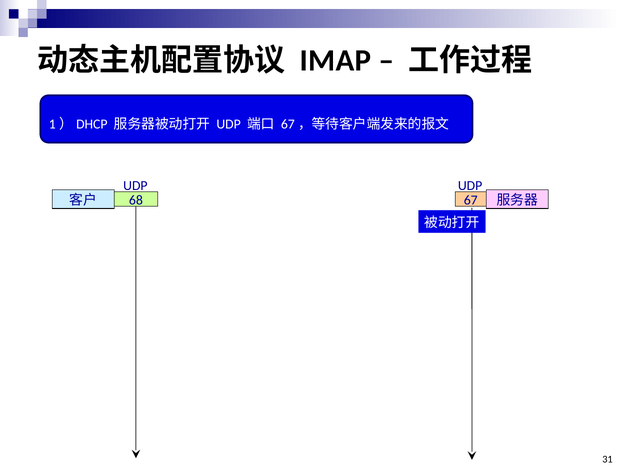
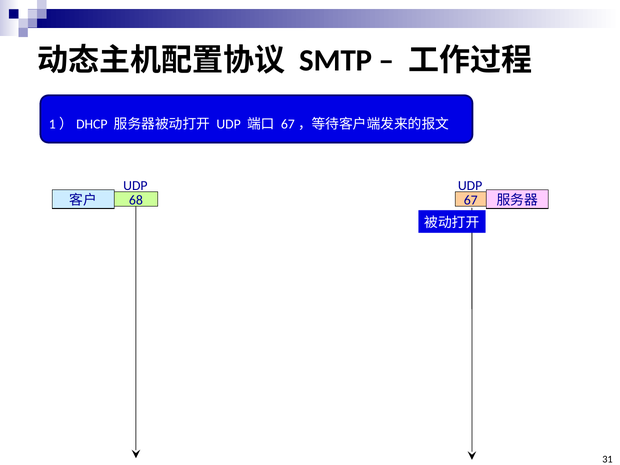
IMAP: IMAP -> SMTP (336, 61)
